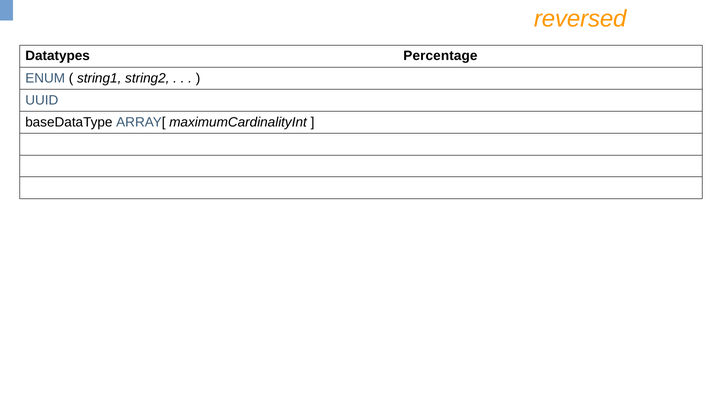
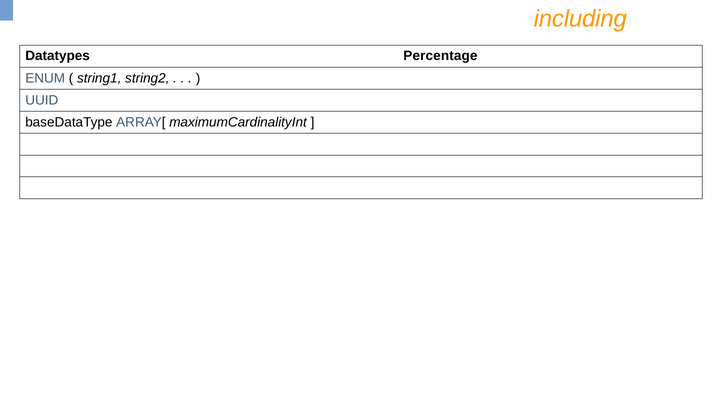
reversed: reversed -> including (580, 19)
